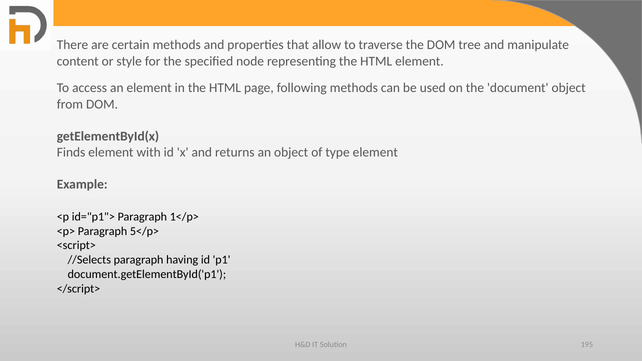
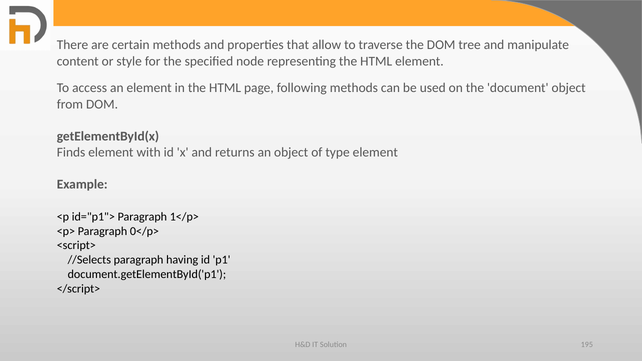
5</p>: 5</p> -> 0</p> (144, 231)
